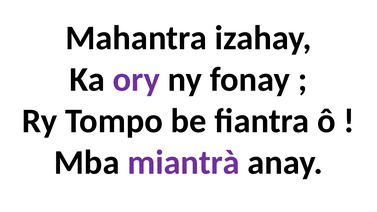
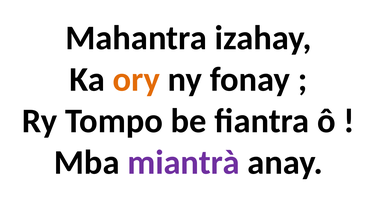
ory colour: purple -> orange (136, 79)
